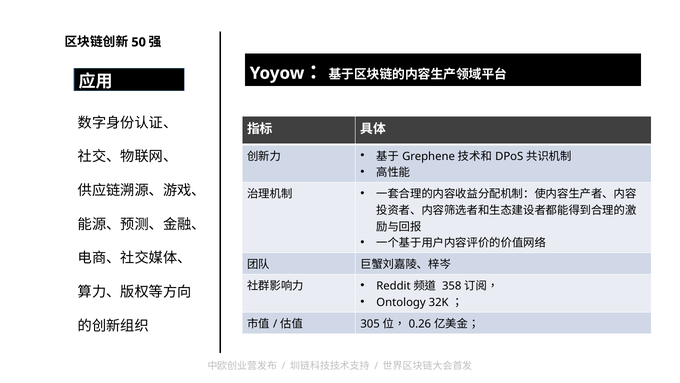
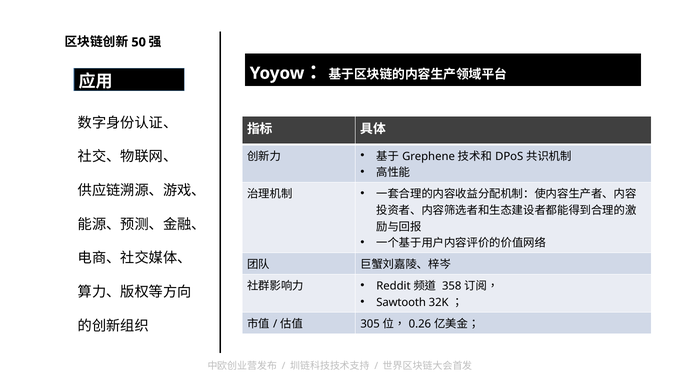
Ontology: Ontology -> Sawtooth (401, 302)
